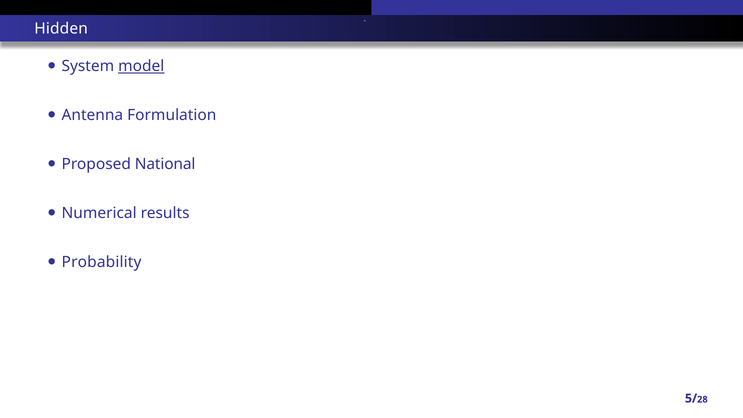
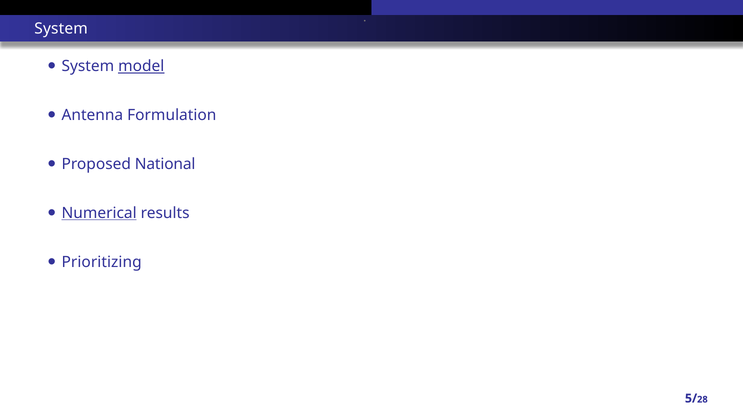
Hidden: Hidden -> System (61, 29)
Numerical underline: none -> present (99, 213)
Probability: Probability -> Prioritizing (102, 262)
